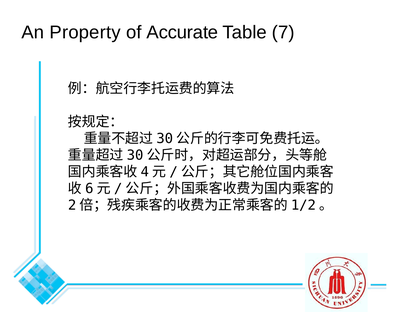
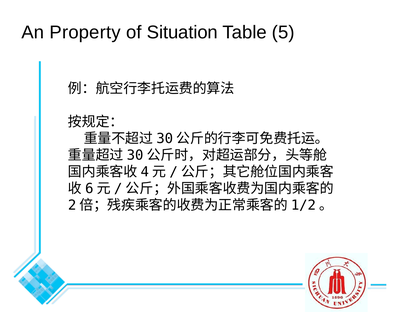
Accurate: Accurate -> Situation (182, 32)
7: 7 -> 5 (283, 32)
